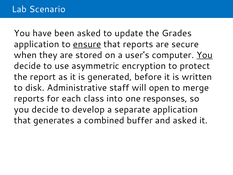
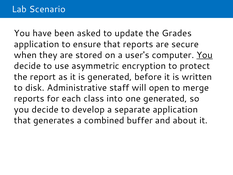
ensure underline: present -> none (87, 44)
one responses: responses -> generated (165, 99)
and asked: asked -> about (185, 120)
